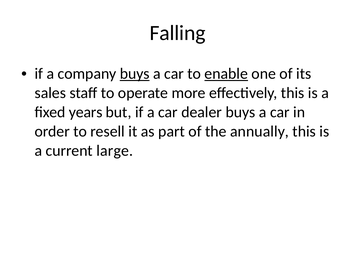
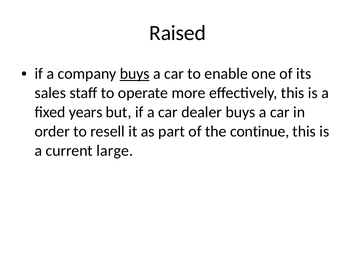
Falling: Falling -> Raised (178, 33)
enable underline: present -> none (226, 74)
annually: annually -> continue (260, 132)
